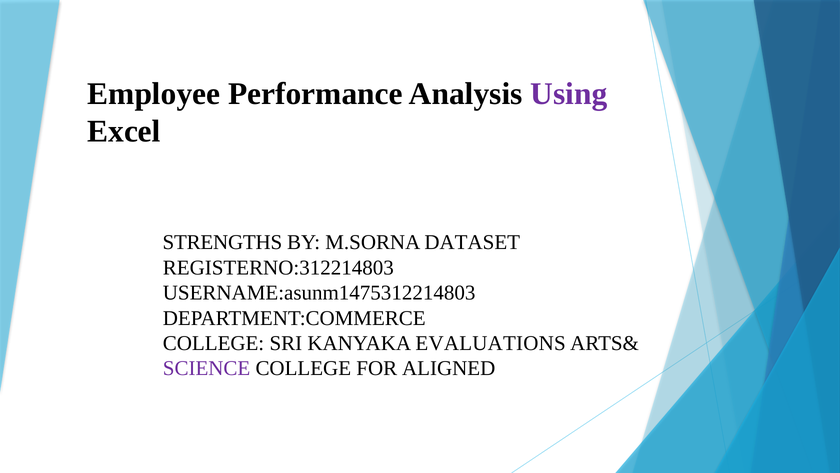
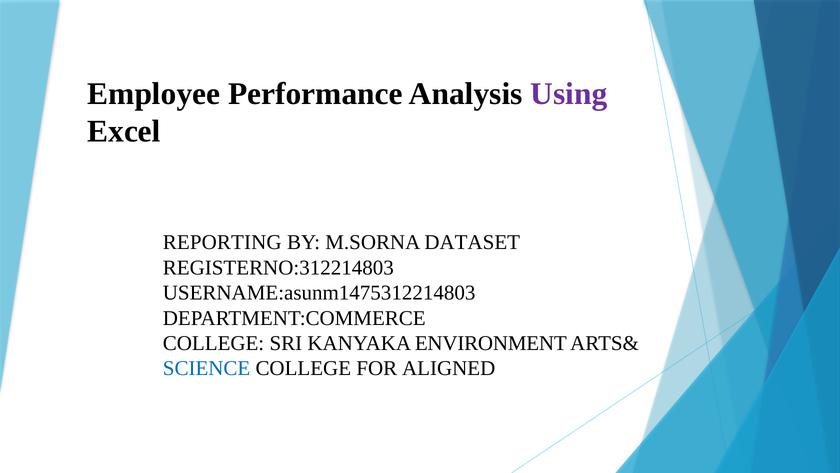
STRENGTHS: STRENGTHS -> REPORTING (222, 242)
EVALUATIONS: EVALUATIONS -> ENVIRONMENT (491, 343)
SCIENCE colour: purple -> blue (207, 368)
